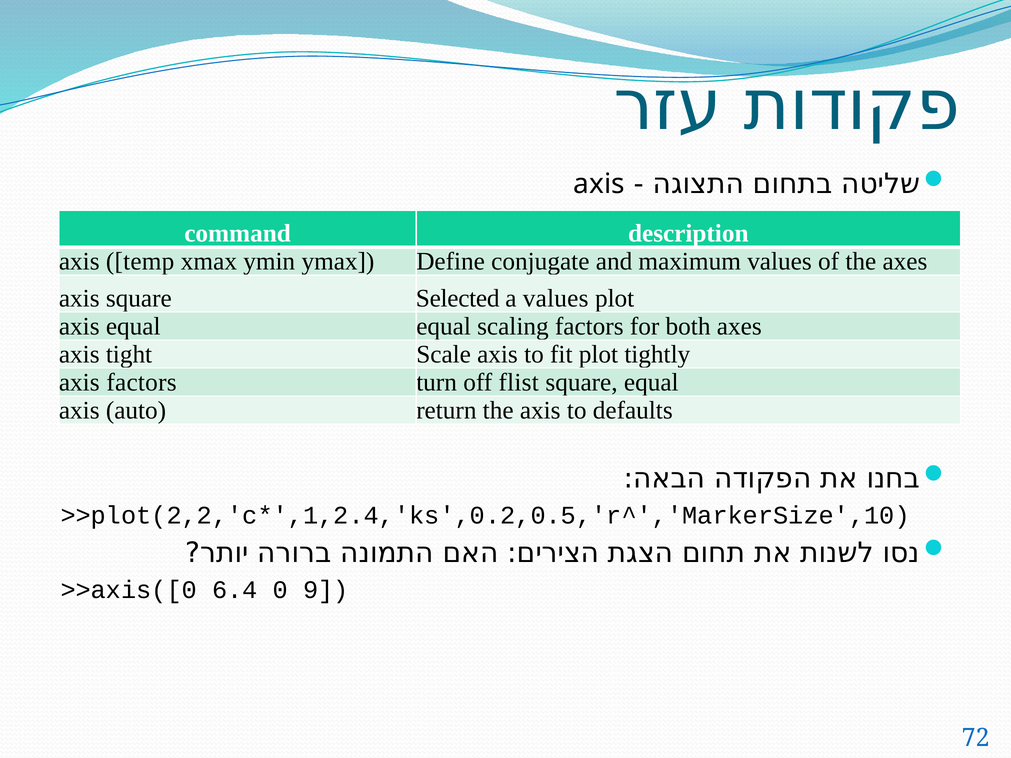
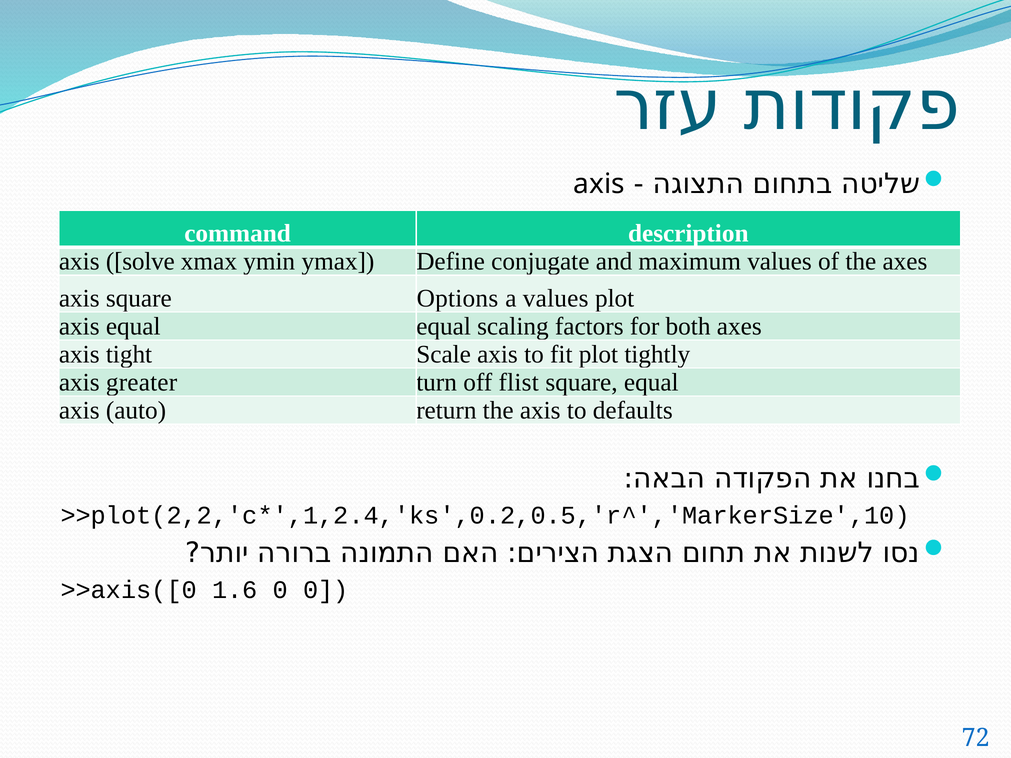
temp: temp -> solve (140, 262)
Selected: Selected -> Options (457, 298)
axis factors: factors -> greater (142, 383)
6.4: 6.4 -> 1.6 (235, 590)
0 9: 9 -> 0 (326, 590)
